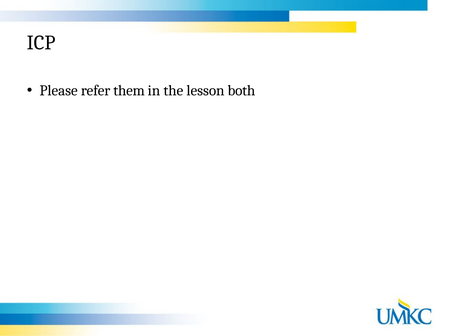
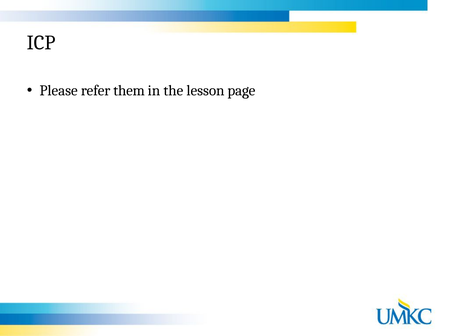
both: both -> page (241, 91)
